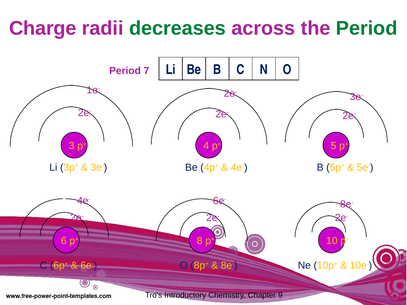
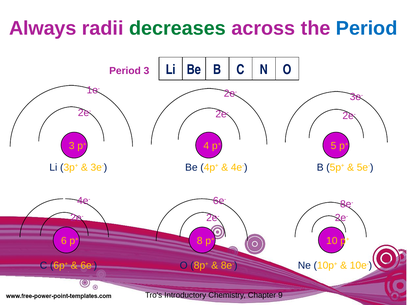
Charge: Charge -> Always (43, 28)
Period colour: green -> blue (367, 28)
Period 7: 7 -> 3 (146, 71)
